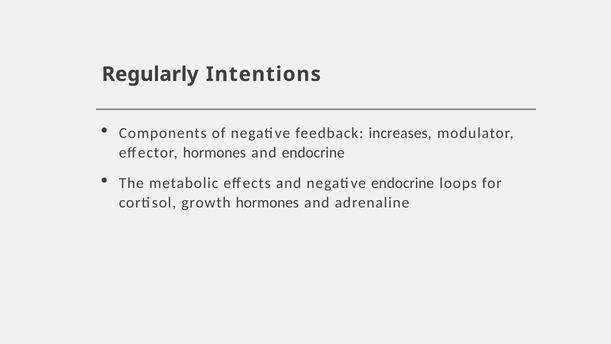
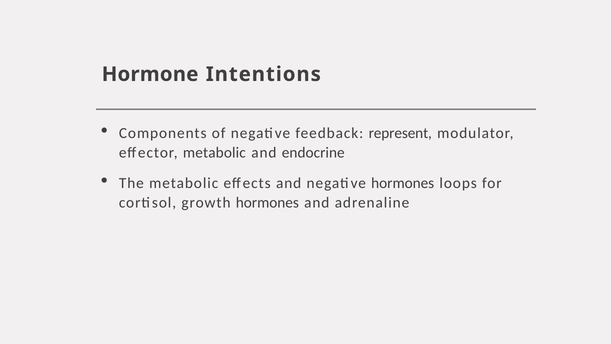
Regularly: Regularly -> Hormone (150, 74)
increases: increases -> represent (400, 133)
effector hormones: hormones -> metabolic (214, 153)
negative endocrine: endocrine -> hormones (403, 183)
